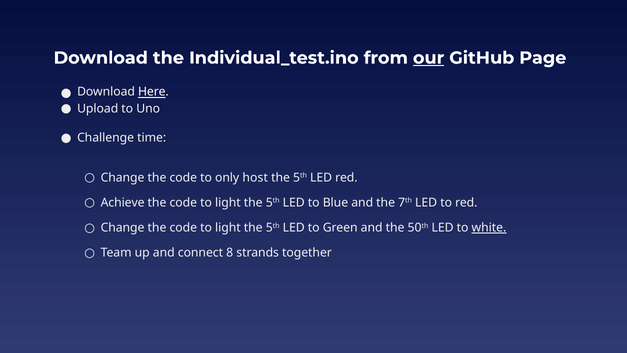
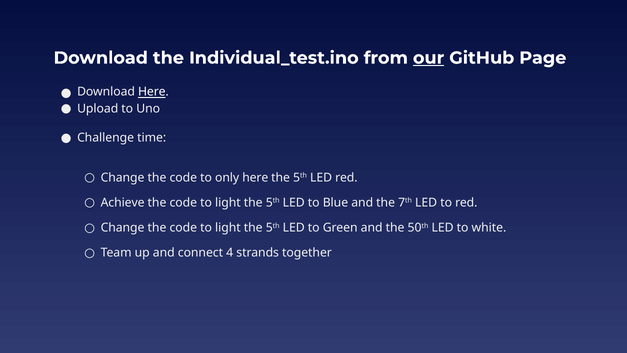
only host: host -> here (255, 177)
white underline: present -> none (489, 227)
8: 8 -> 4 (230, 253)
